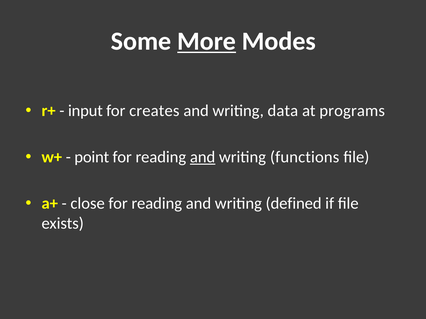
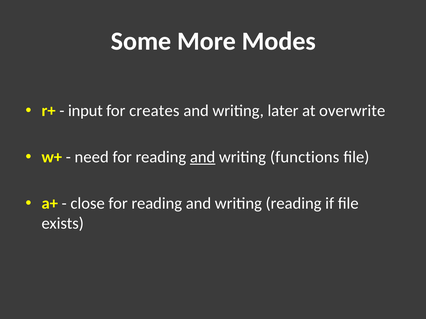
More underline: present -> none (207, 41)
data: data -> later (283, 111)
programs: programs -> overwrite (352, 111)
point: point -> need (92, 157)
writing defined: defined -> reading (294, 204)
